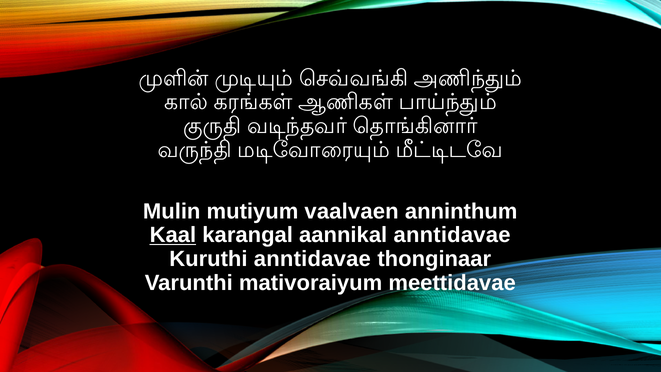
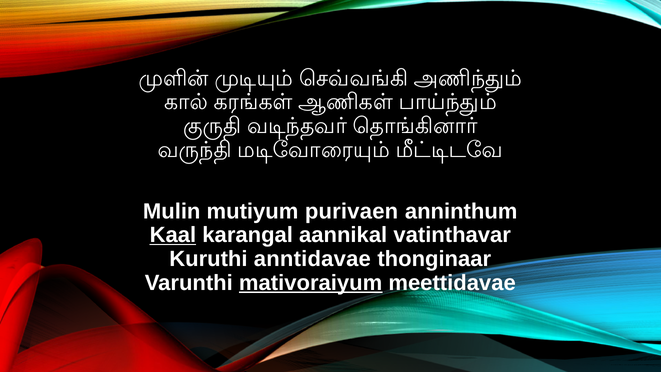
vaalvaen: vaalvaen -> purivaen (352, 211)
aannikal anntidavae: anntidavae -> vatinthavar (452, 235)
mativoraiyum underline: none -> present (311, 283)
